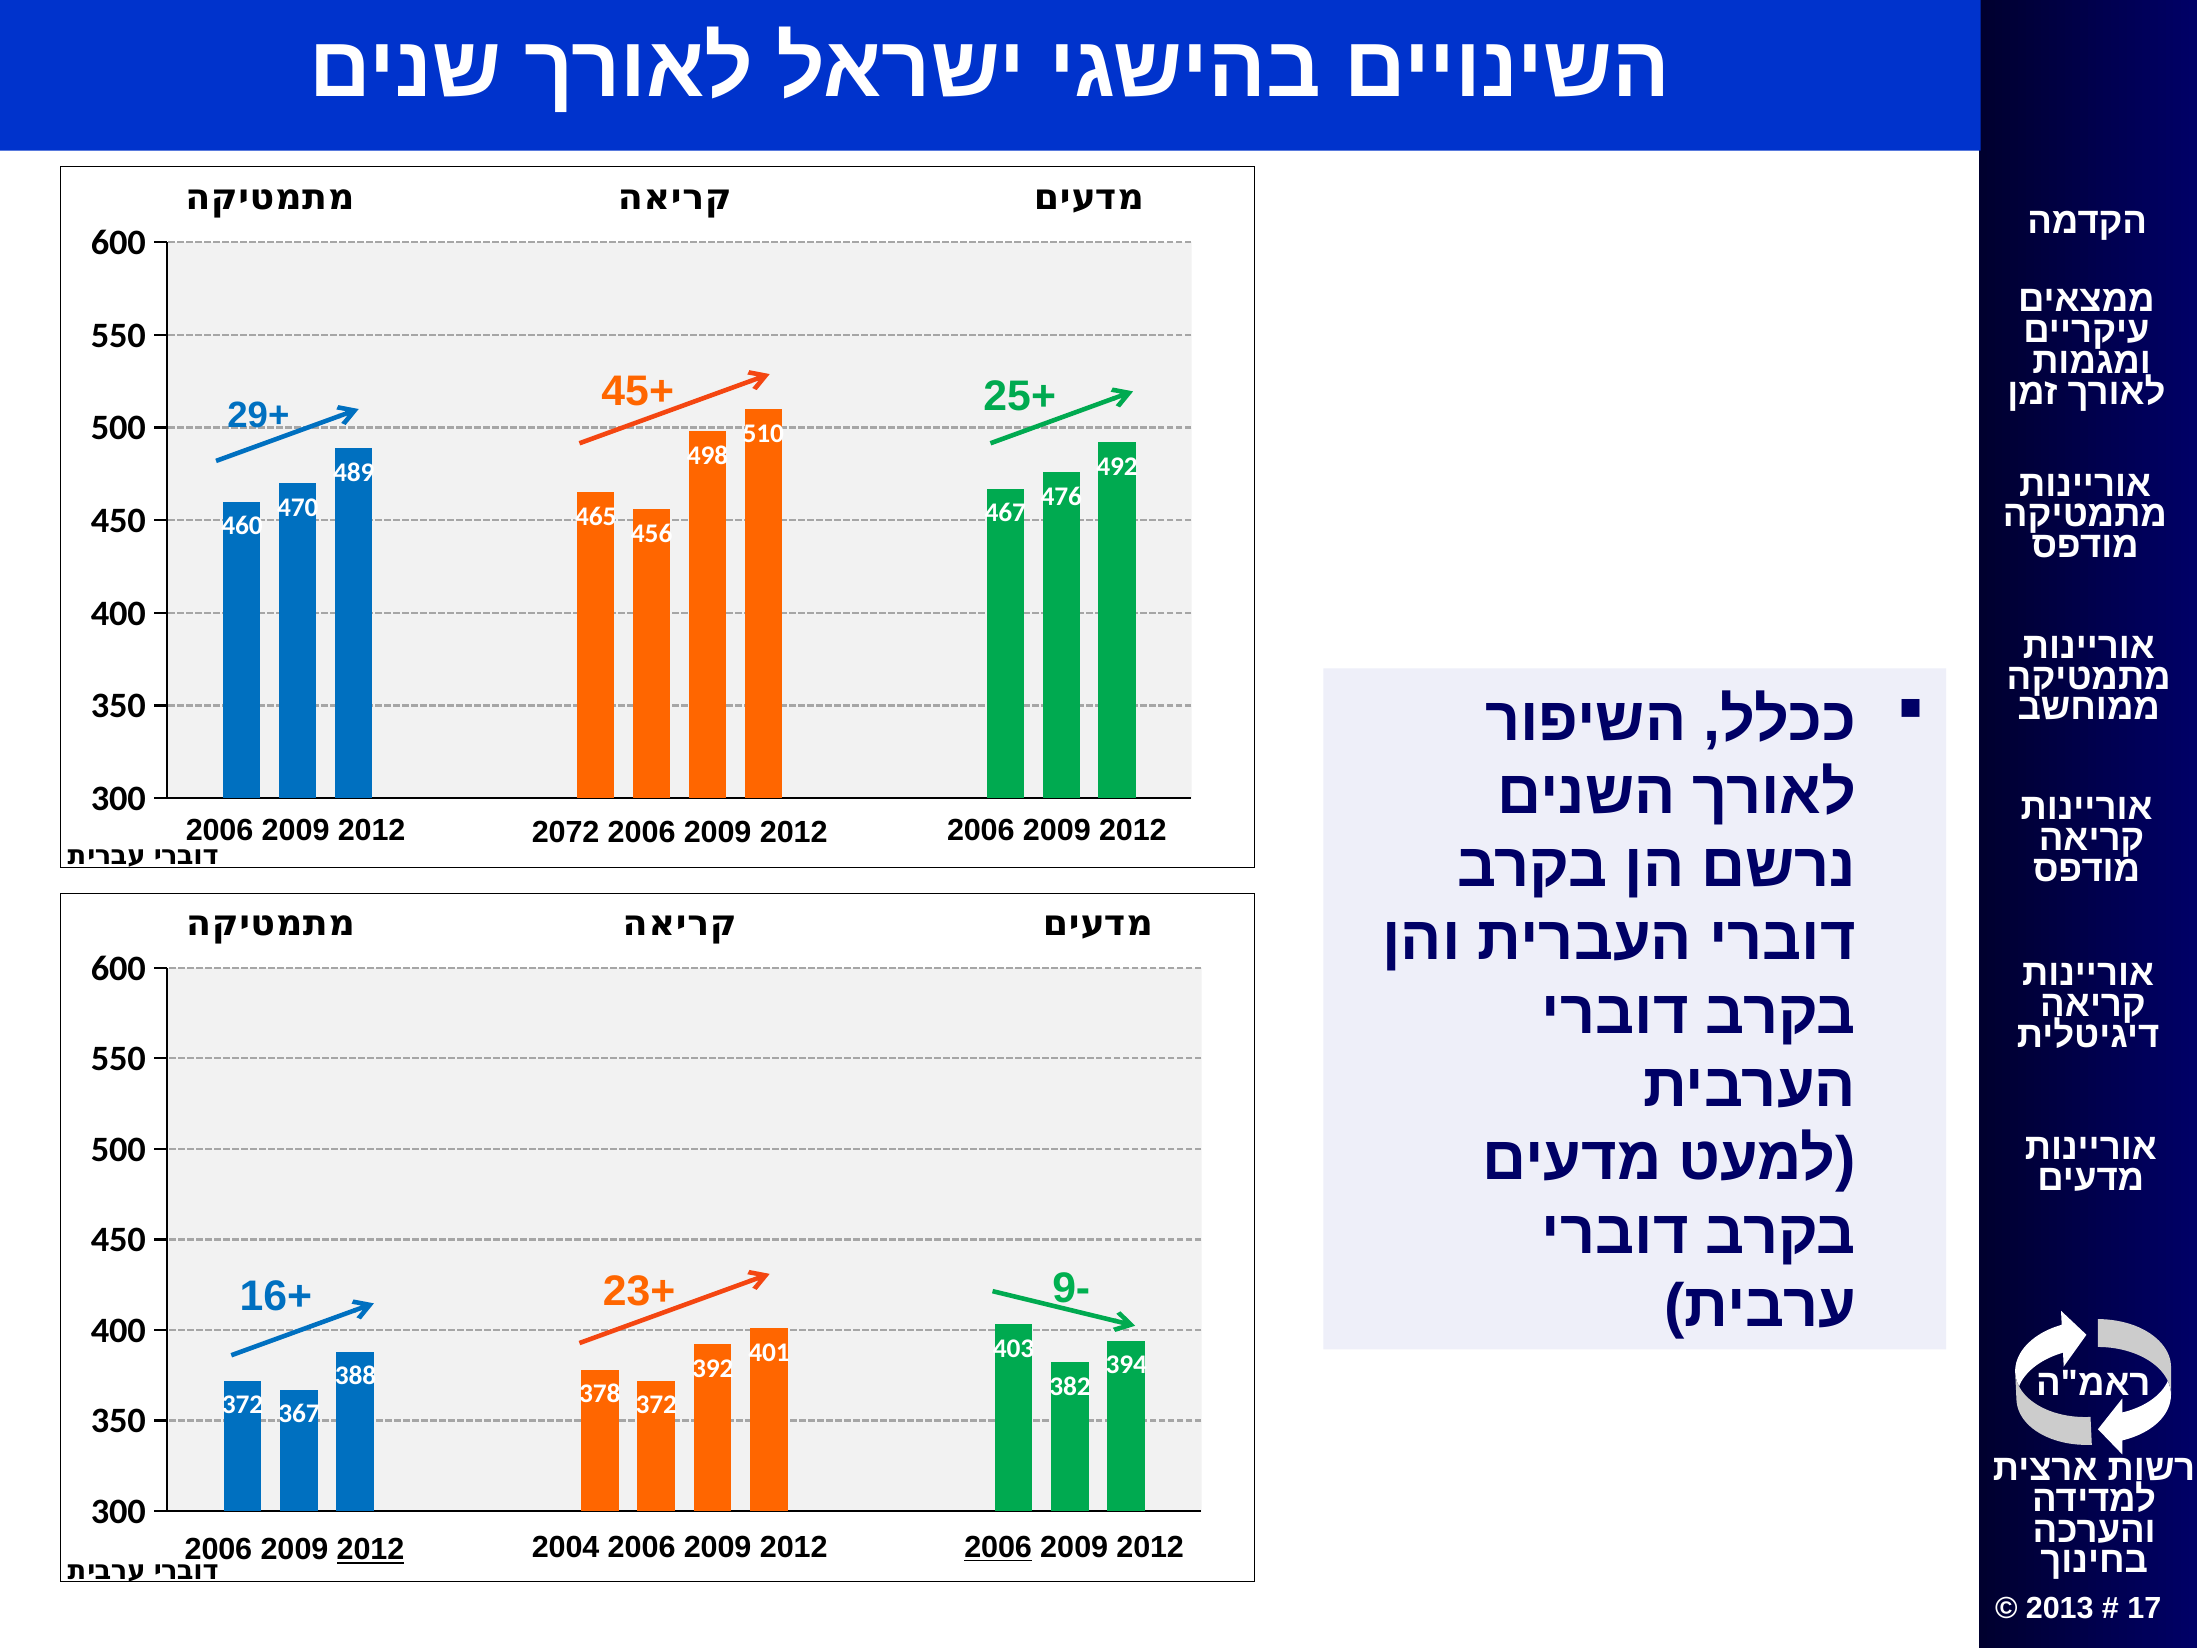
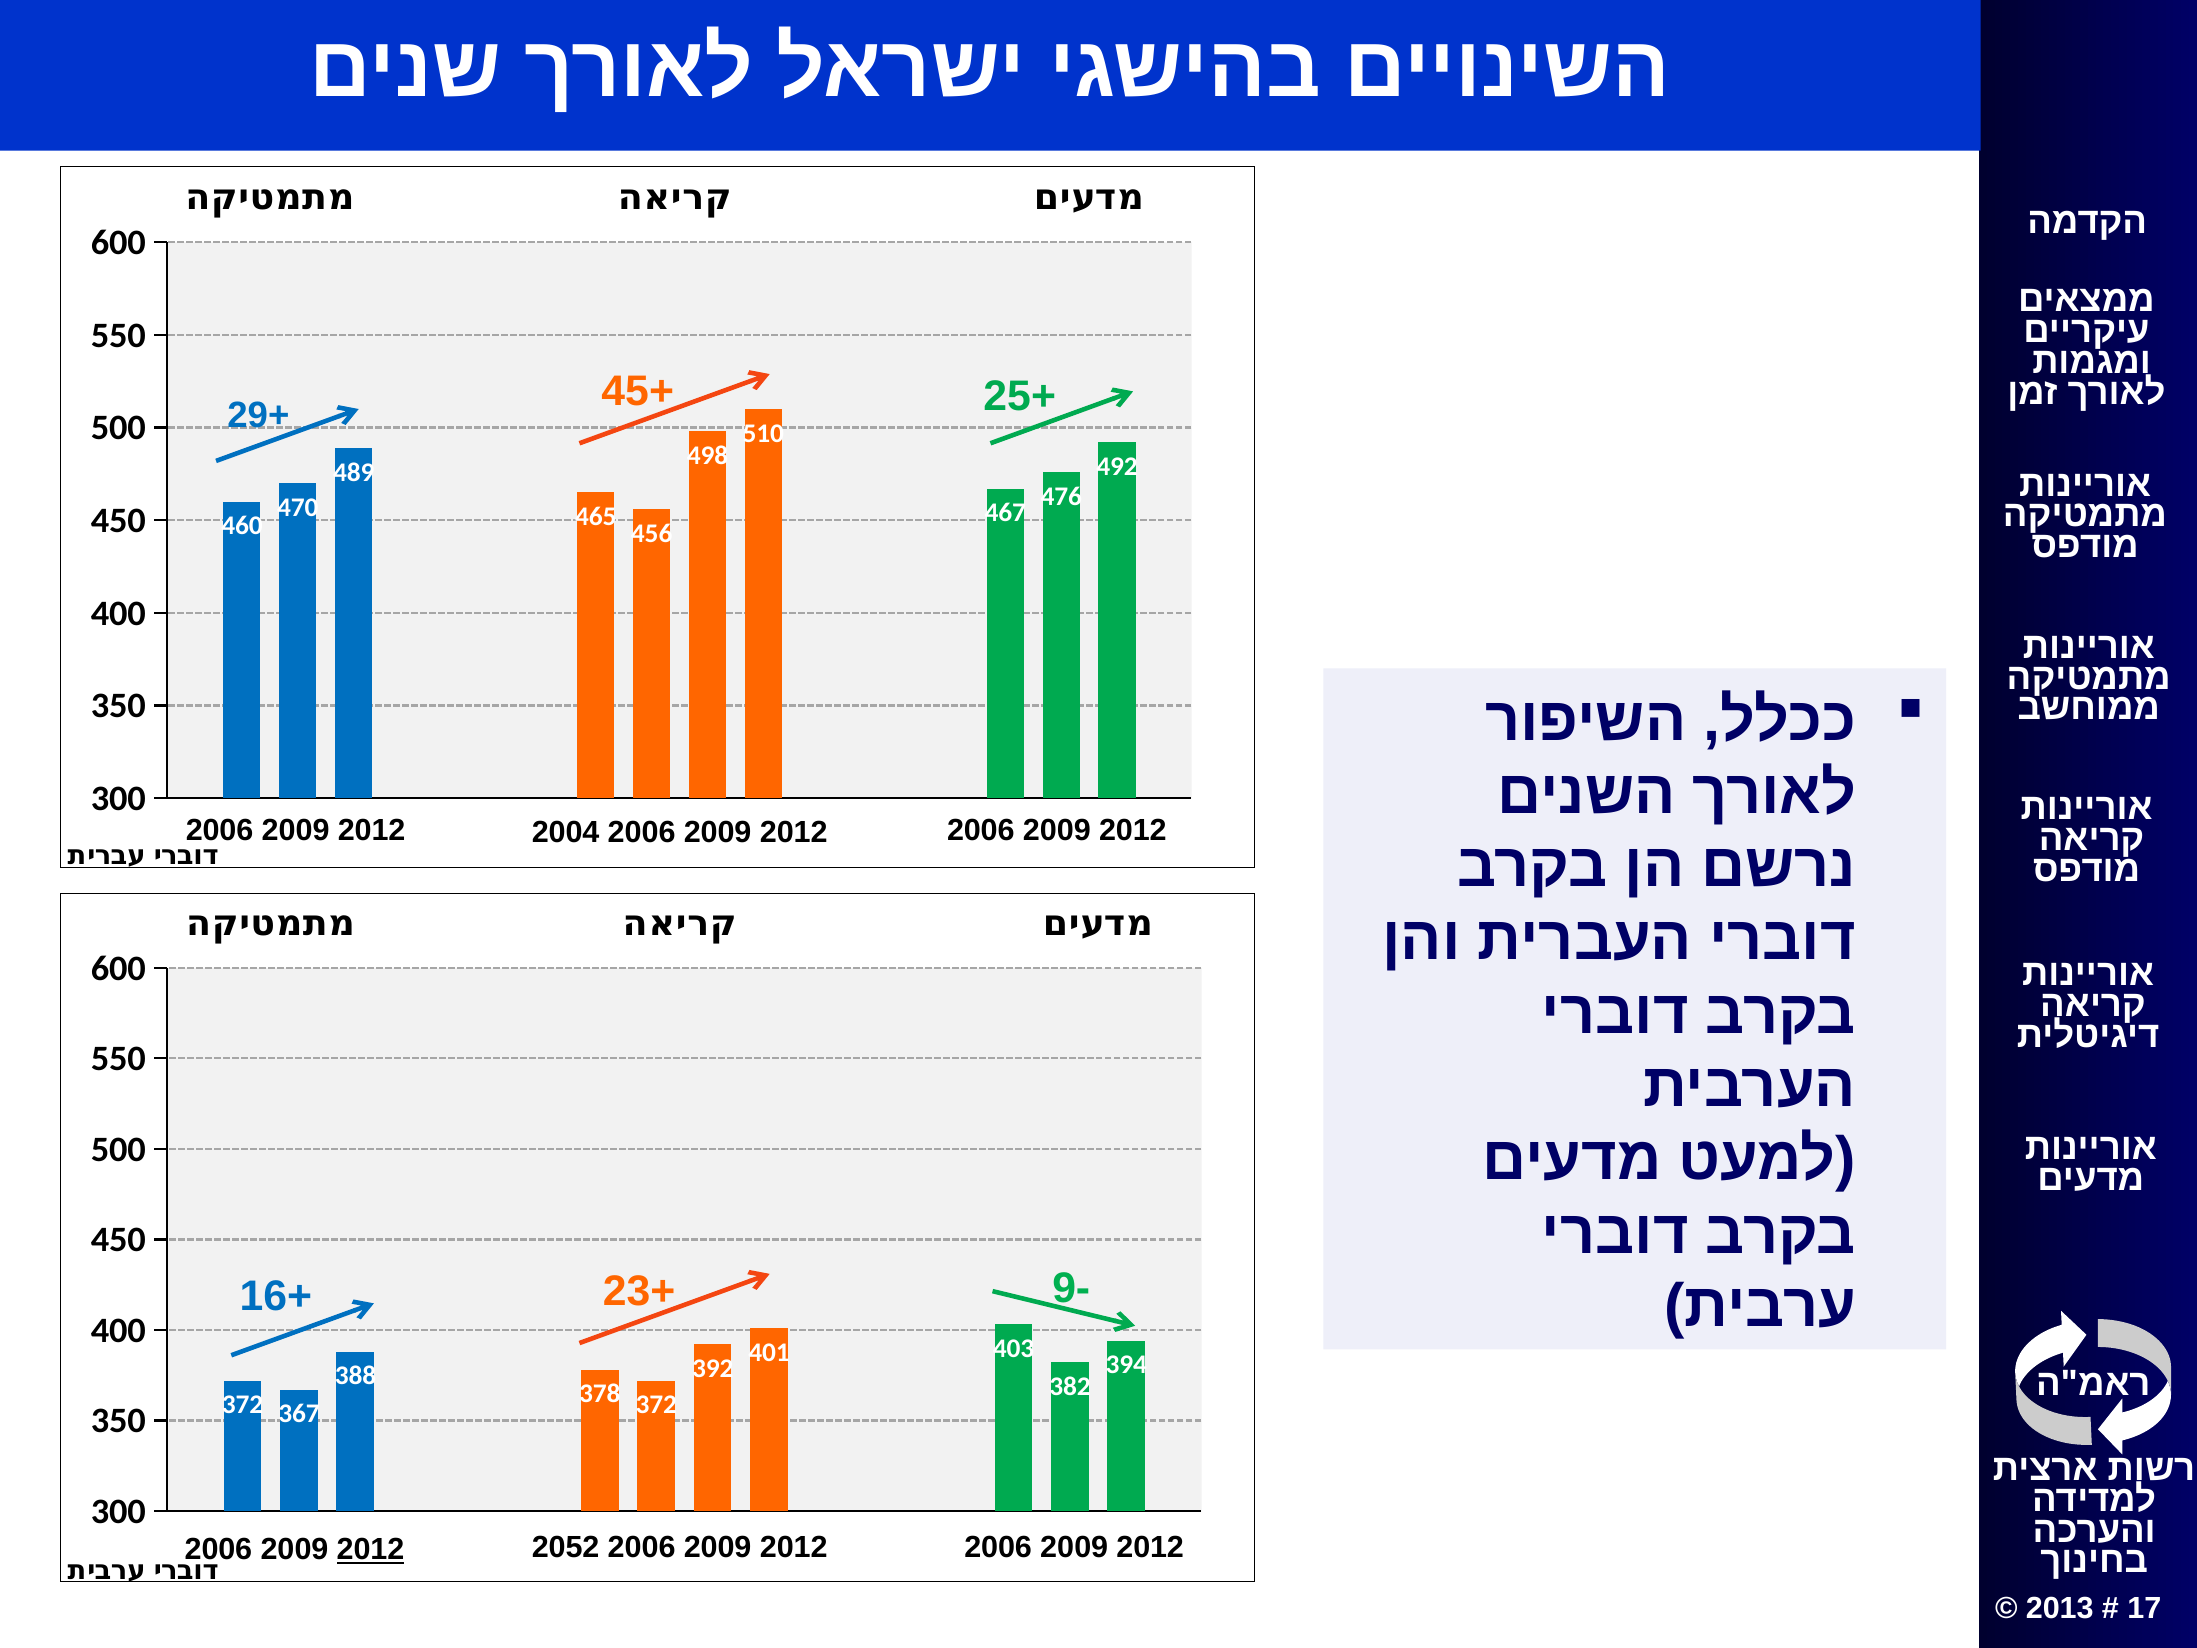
2072: 2072 -> 2004 (566, 832)
2004: 2004 -> 2052 (566, 1547)
2006 underline: present -> none (998, 1547)
